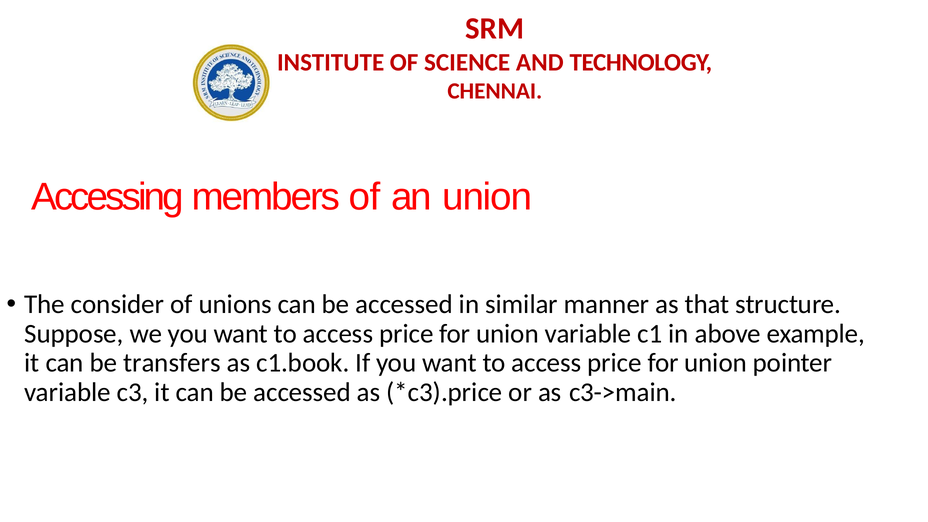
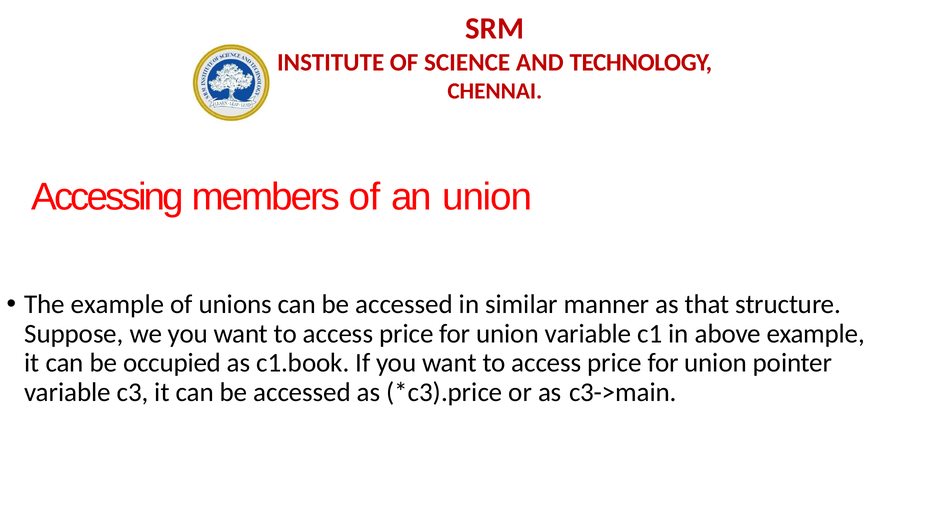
The consider: consider -> example (118, 304)
transfers: transfers -> occupied (172, 363)
